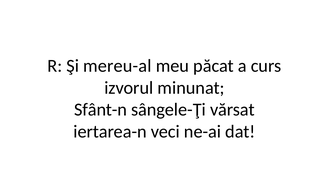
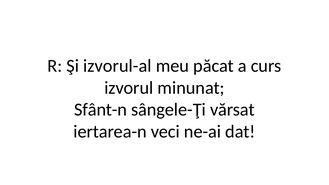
mereu-al: mereu-al -> izvorul-al (117, 66)
